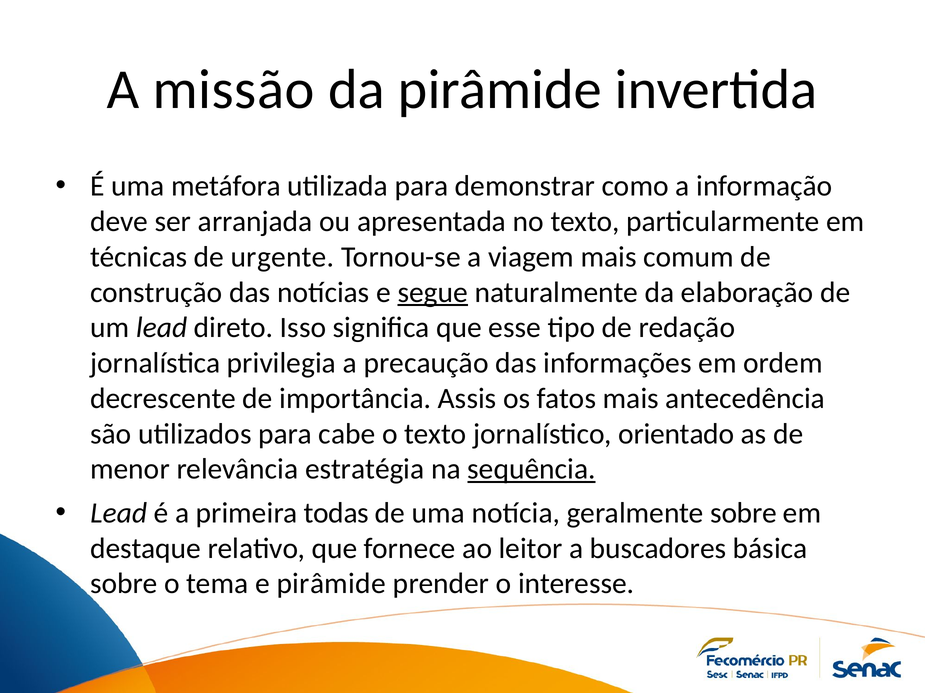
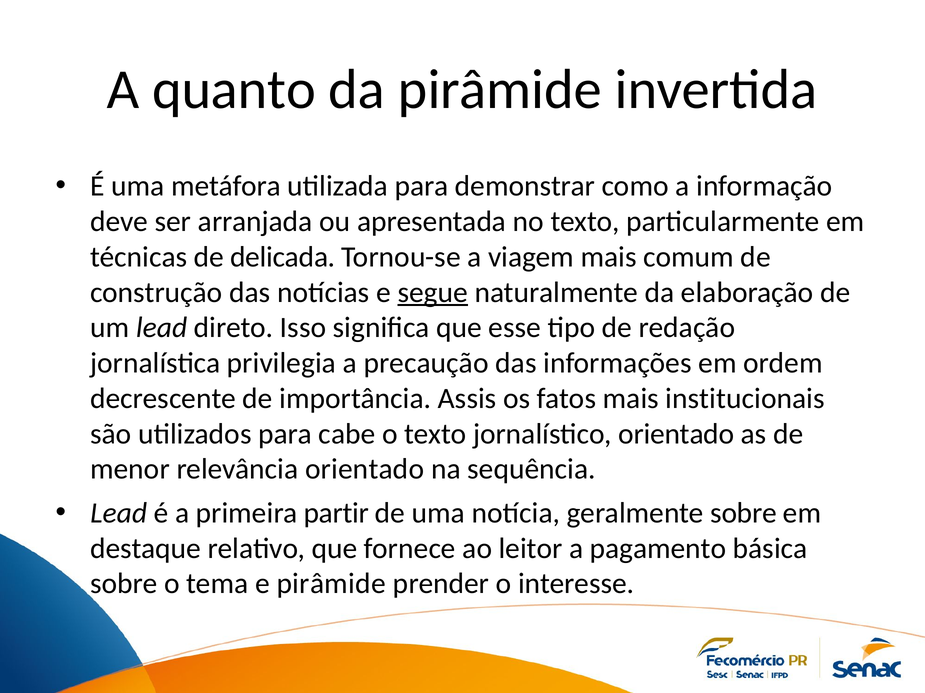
missão: missão -> quanto (234, 90)
urgente: urgente -> delicada (283, 257)
antecedência: antecedência -> institucionais (745, 399)
relevância estratégia: estratégia -> orientado (365, 470)
sequência underline: present -> none (531, 470)
todas: todas -> partir (336, 513)
buscadores: buscadores -> pagamento (658, 549)
